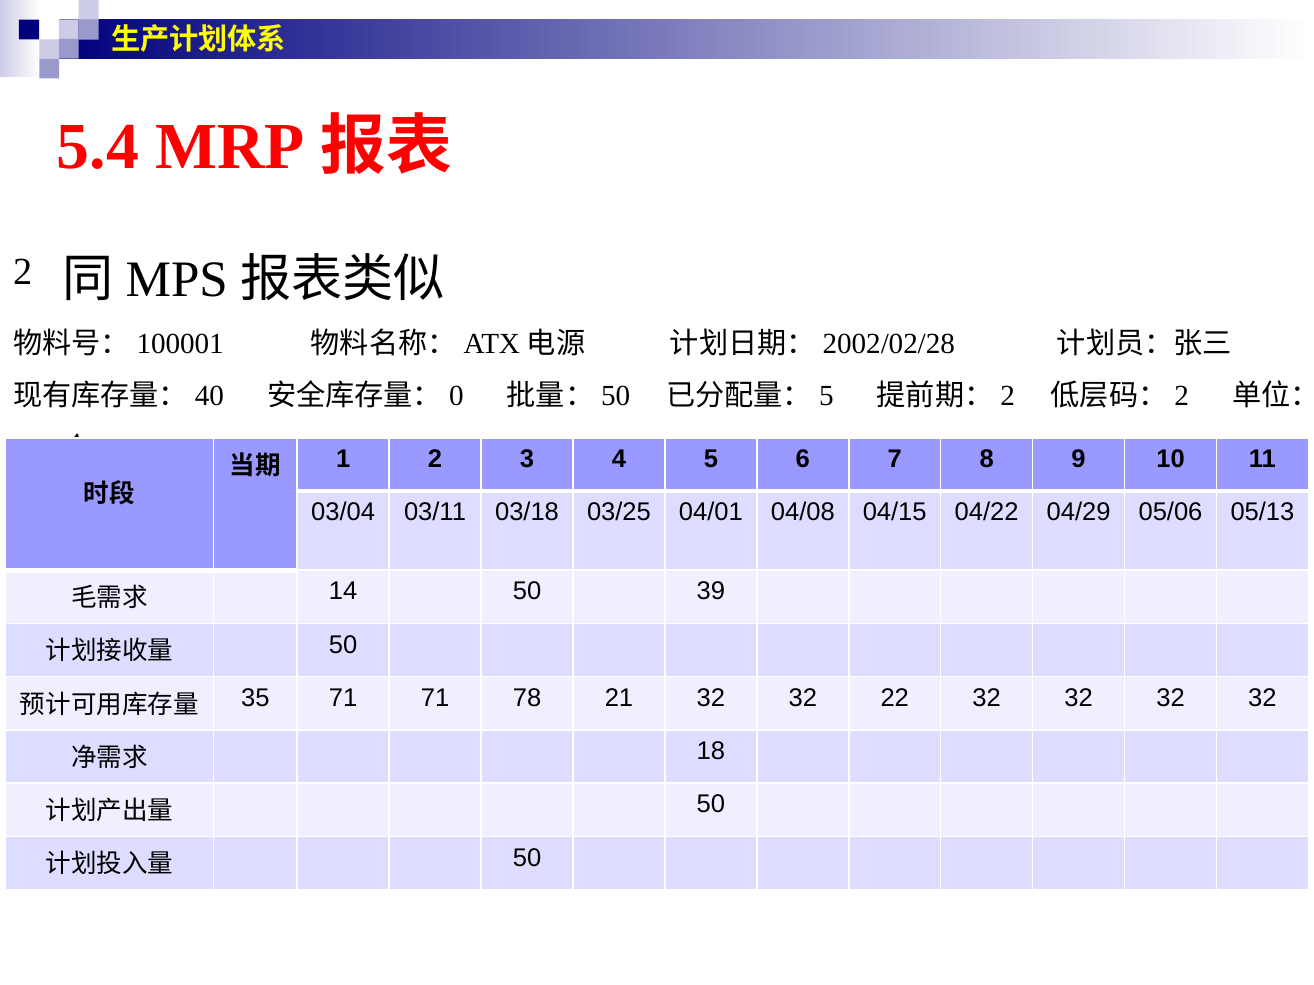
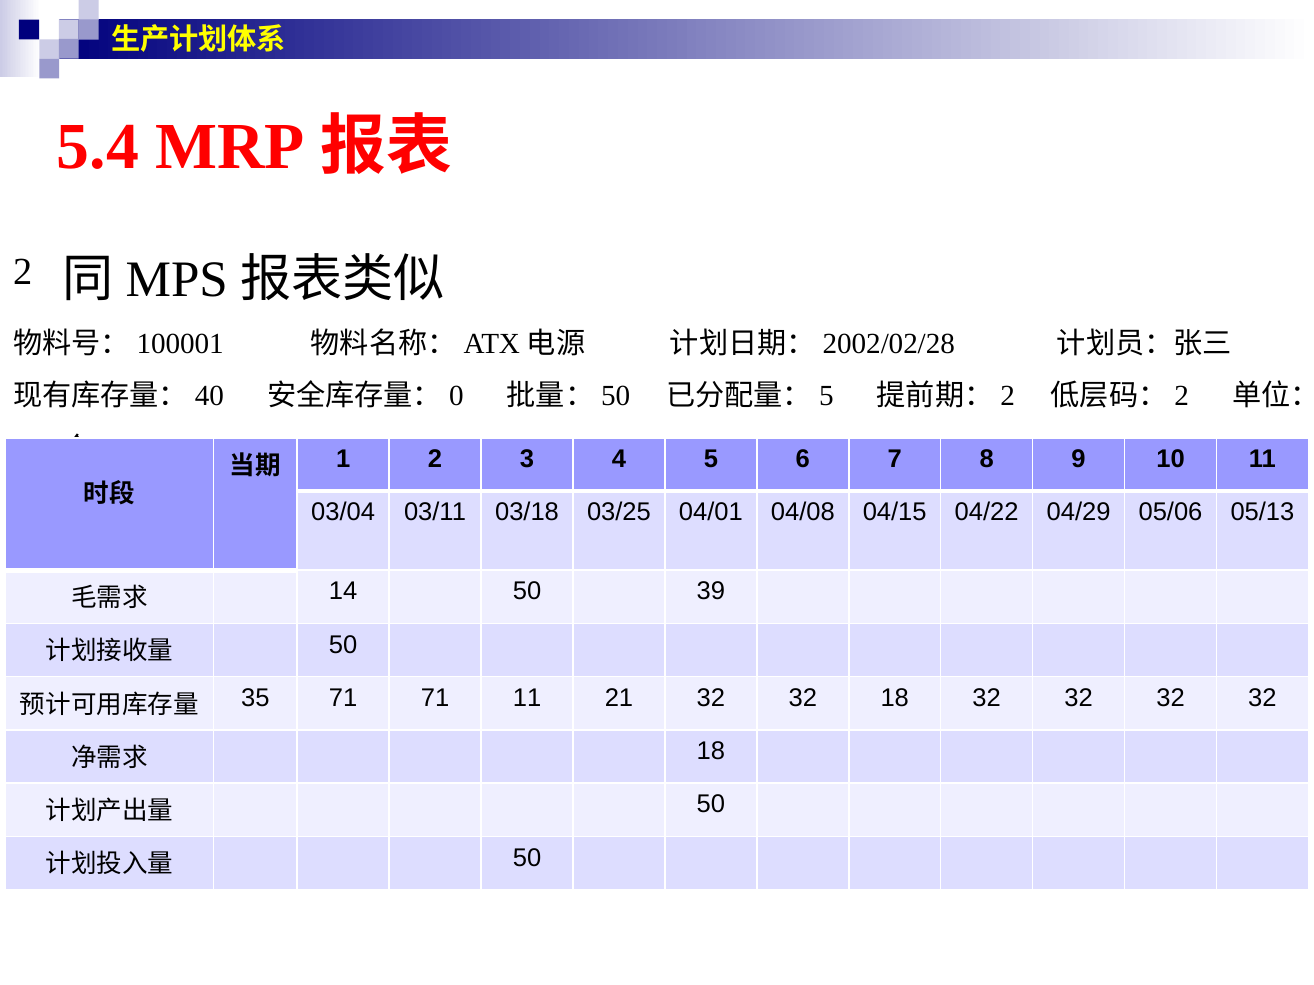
71 78: 78 -> 11 (527, 698)
32 22: 22 -> 18 (895, 698)
